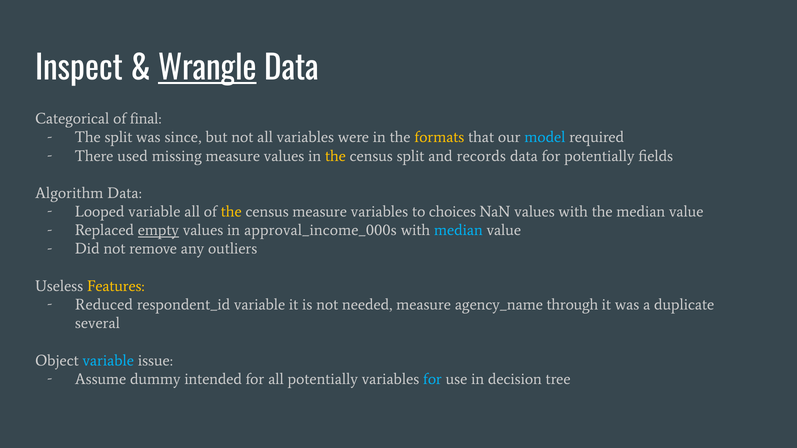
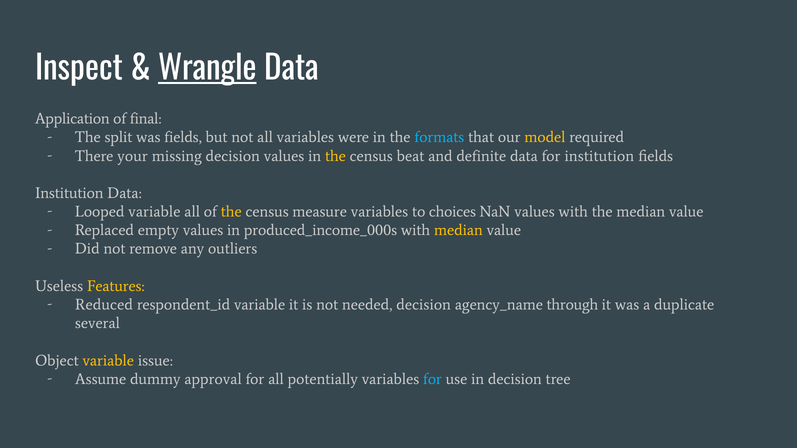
Categorical: Categorical -> Application (72, 119)
was since: since -> fields (183, 137)
formats colour: yellow -> light blue (439, 137)
model colour: light blue -> yellow (545, 137)
used: used -> your (133, 156)
missing measure: measure -> decision (233, 156)
census split: split -> beat (411, 156)
records: records -> definite (481, 156)
for potentially: potentially -> institution (599, 156)
Algorithm: Algorithm -> Institution (69, 193)
empty underline: present -> none (158, 230)
approval_income_000s: approval_income_000s -> produced_income_000s (321, 230)
median colour: light blue -> yellow (458, 230)
needed measure: measure -> decision (424, 305)
variable colour: light blue -> yellow (108, 361)
intended: intended -> approval (213, 379)
